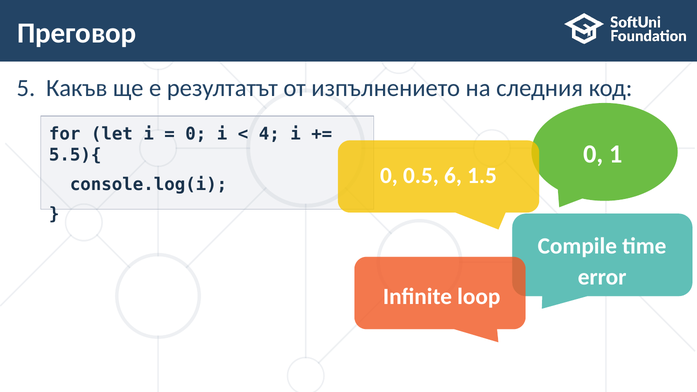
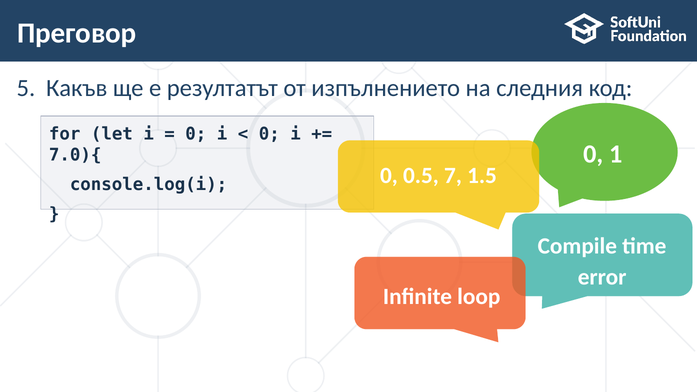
4: 4 -> 0 (269, 134)
5.5){: 5.5){ -> 7.0){ (75, 155)
6: 6 -> 7 (453, 176)
